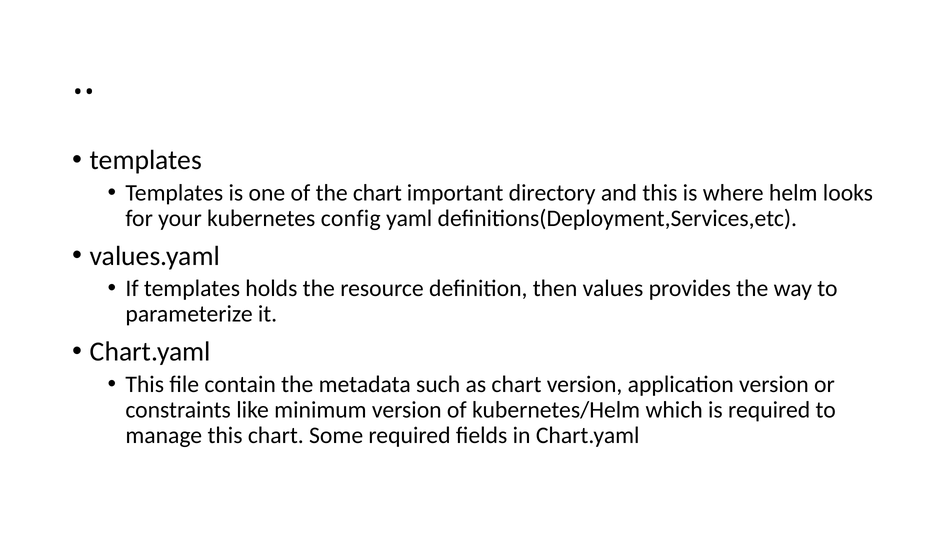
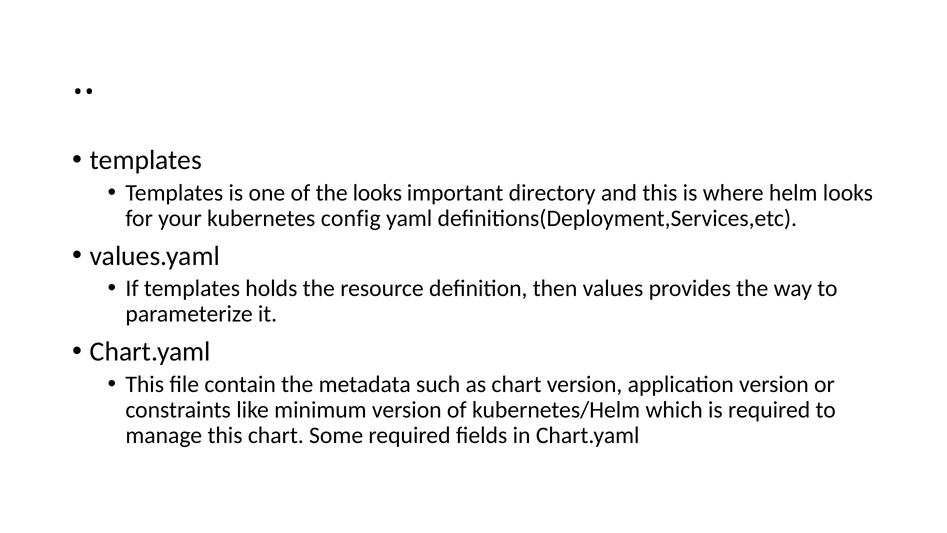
the chart: chart -> looks (377, 193)
